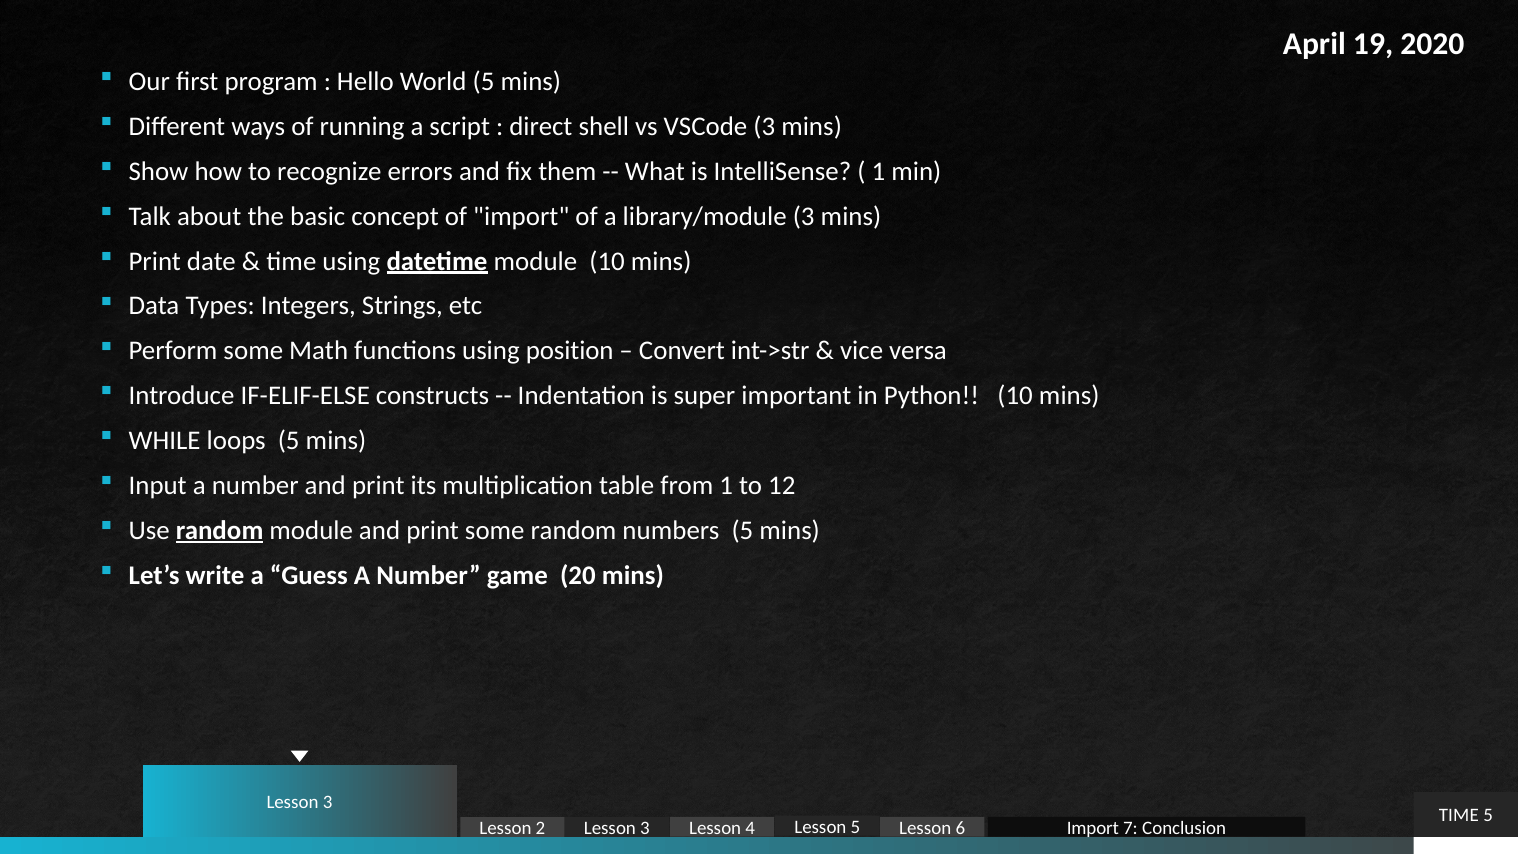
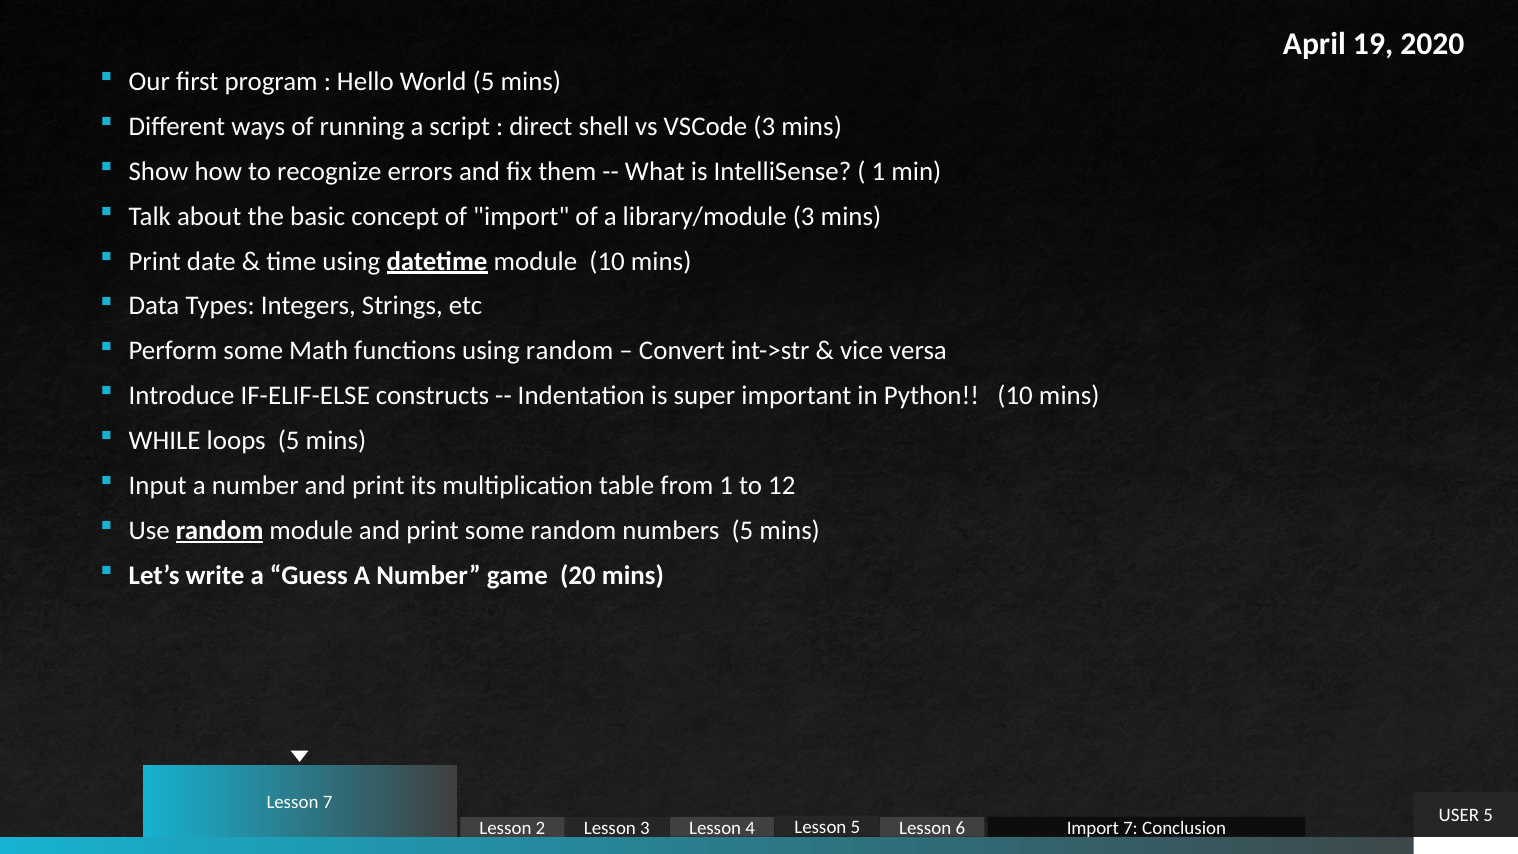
using position: position -> random (570, 351)
3: 3 -> 7 (328, 802)
TIME: TIME -> USER (1459, 816)
